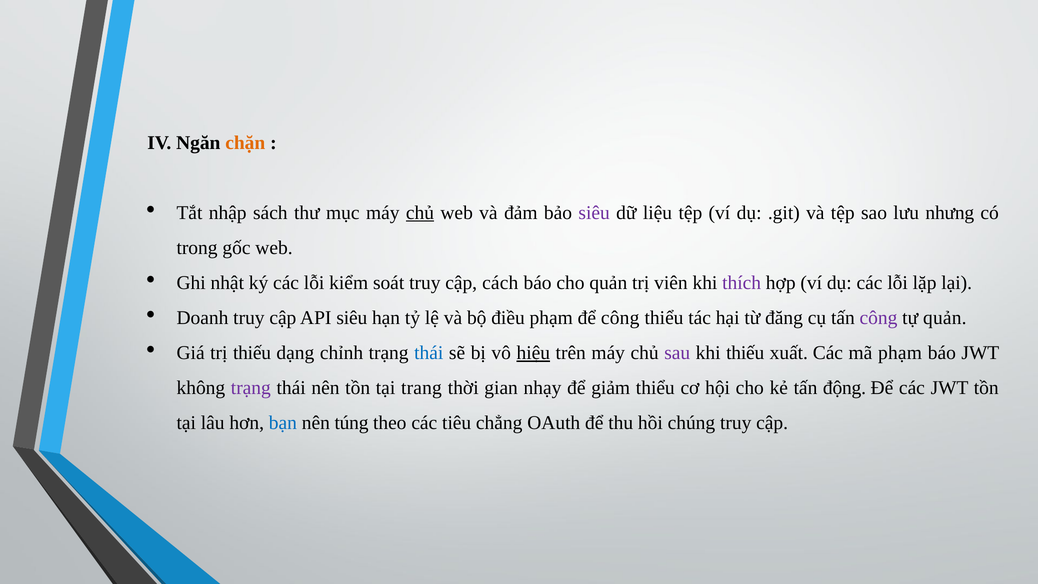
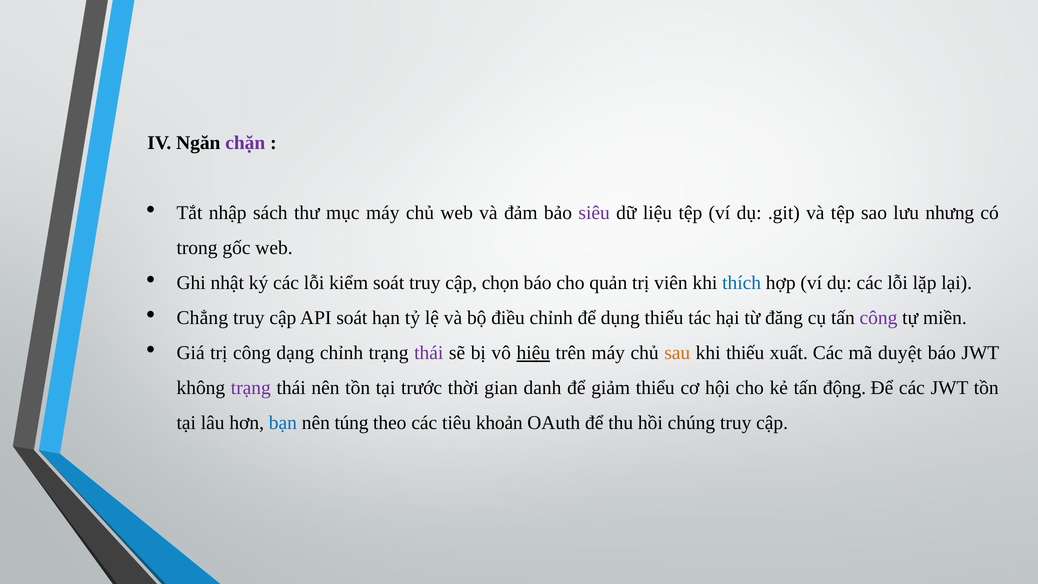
chặn colour: orange -> purple (245, 143)
chủ underline: present -> none (420, 213)
cách: cách -> chọn (500, 283)
thích colour: purple -> blue (742, 283)
Doanh: Doanh -> Chẳng (202, 318)
API siêu: siêu -> soát (352, 318)
điều phạm: phạm -> chỉnh (551, 318)
để công: công -> dụng (620, 318)
tự quản: quản -> miền (945, 318)
trị thiếu: thiếu -> công (252, 353)
thái colour: blue -> purple (429, 353)
sau colour: purple -> orange (677, 353)
mã phạm: phạm -> duyệt (900, 353)
trang: trang -> trước (422, 388)
nhạy: nhạy -> danh (542, 388)
chẳng: chẳng -> khoản (499, 423)
